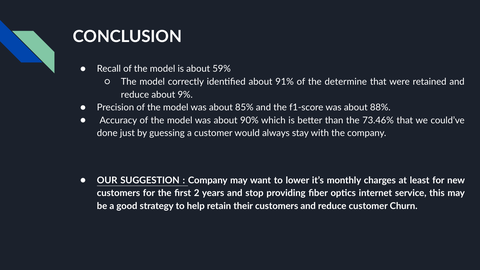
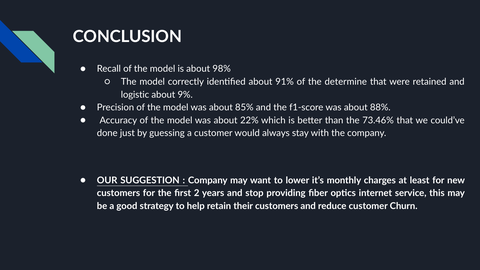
59%: 59% -> 98% (222, 69)
reduce: reduce -> logistic (135, 95)
90%: 90% -> 22% (249, 120)
